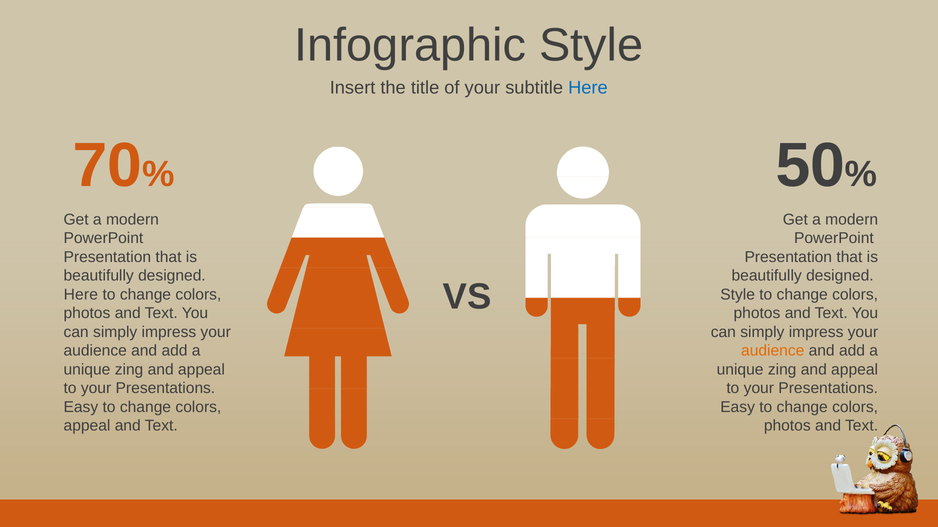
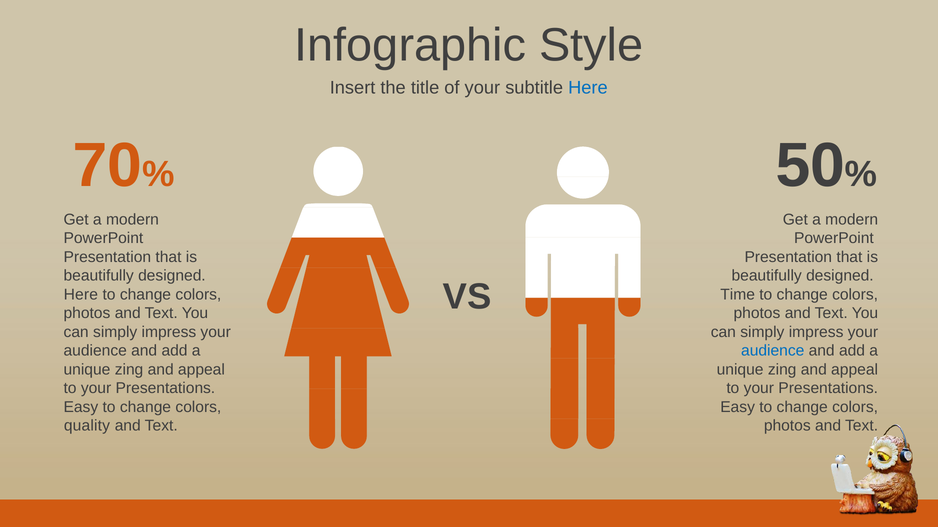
Style: Style -> Time (738, 295)
audience colour: orange -> blue (773, 351)
appeal: appeal -> quality (87, 426)
